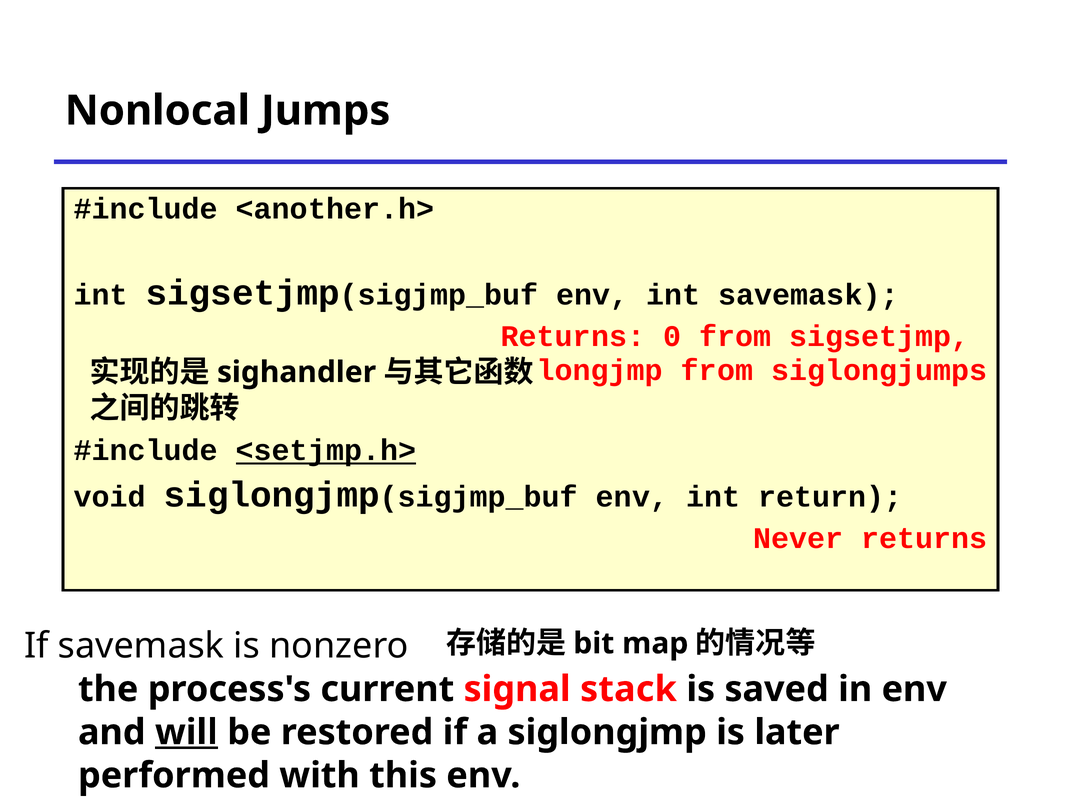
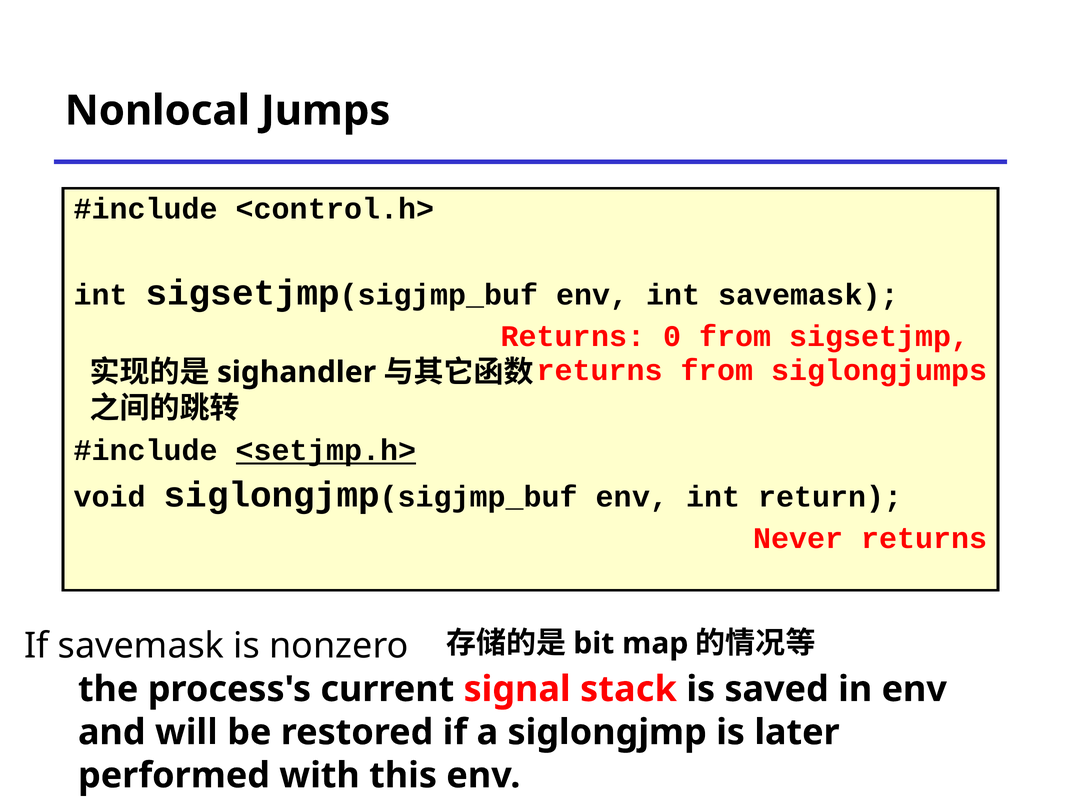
<another.h>: <another.h> -> <control.h> (335, 209)
longjmp: longjmp -> returns (600, 371)
will underline: present -> none (186, 733)
